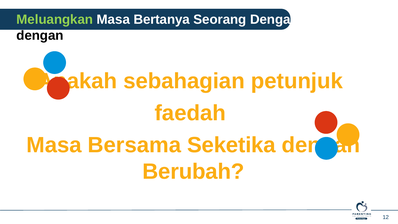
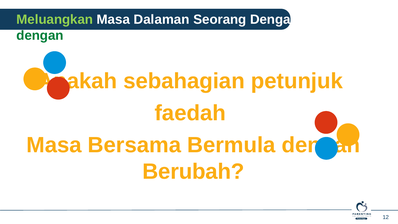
Bertanya: Bertanya -> Dalaman (162, 19)
dengan colour: black -> green (40, 35)
Seketika: Seketika -> Bermula (231, 145)
